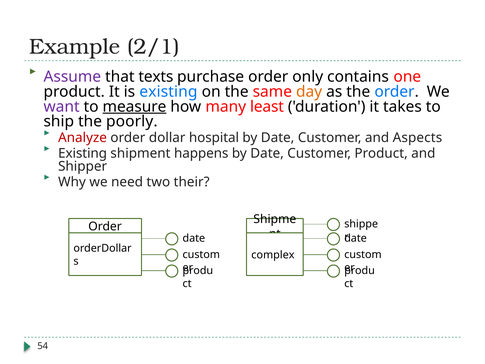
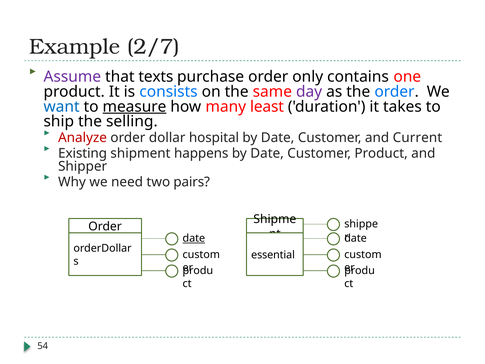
2/1: 2/1 -> 2/7 (153, 47)
is existing: existing -> consists (168, 92)
day colour: orange -> purple (309, 92)
want colour: purple -> blue (62, 107)
poorly: poorly -> selling (132, 121)
Aspects: Aspects -> Current (417, 138)
their: their -> pairs (192, 182)
date underline: none -> present (194, 238)
complex: complex -> essential (273, 255)
